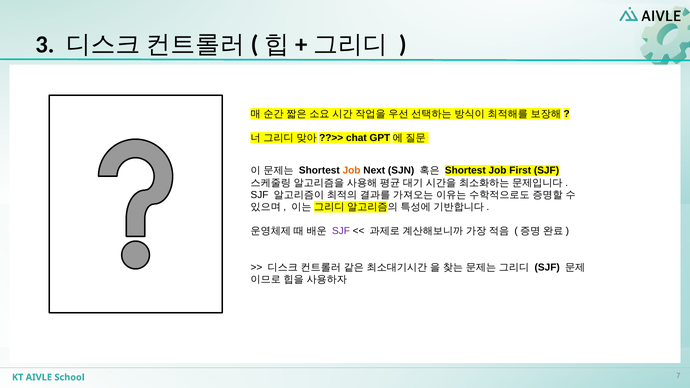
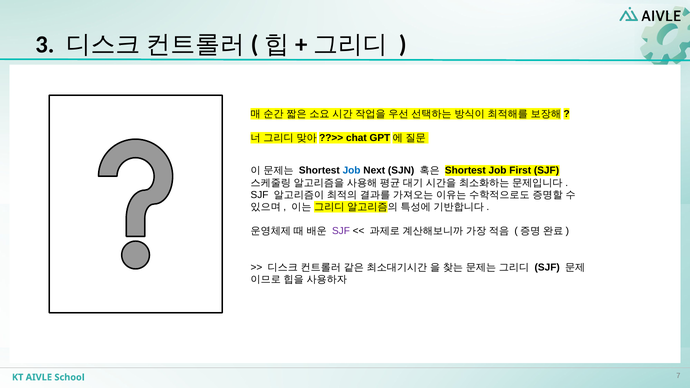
Job colour: orange -> blue (352, 171)
